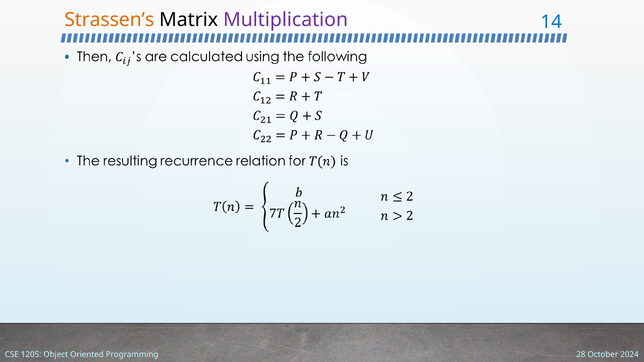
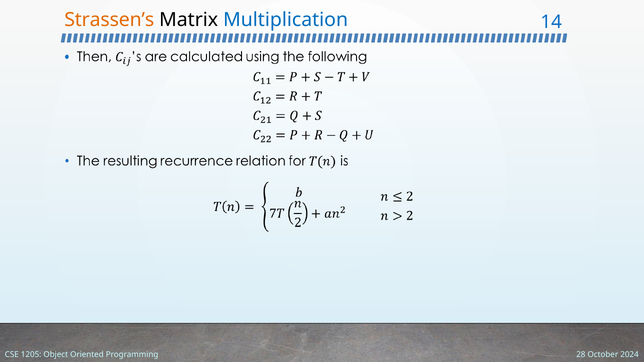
Multiplication colour: purple -> blue (286, 20)
